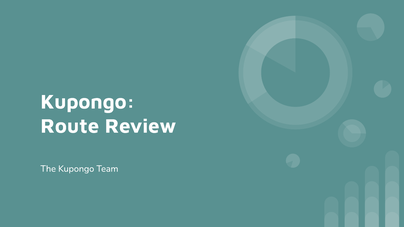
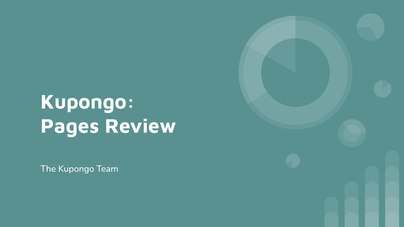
Route: Route -> Pages (70, 126)
